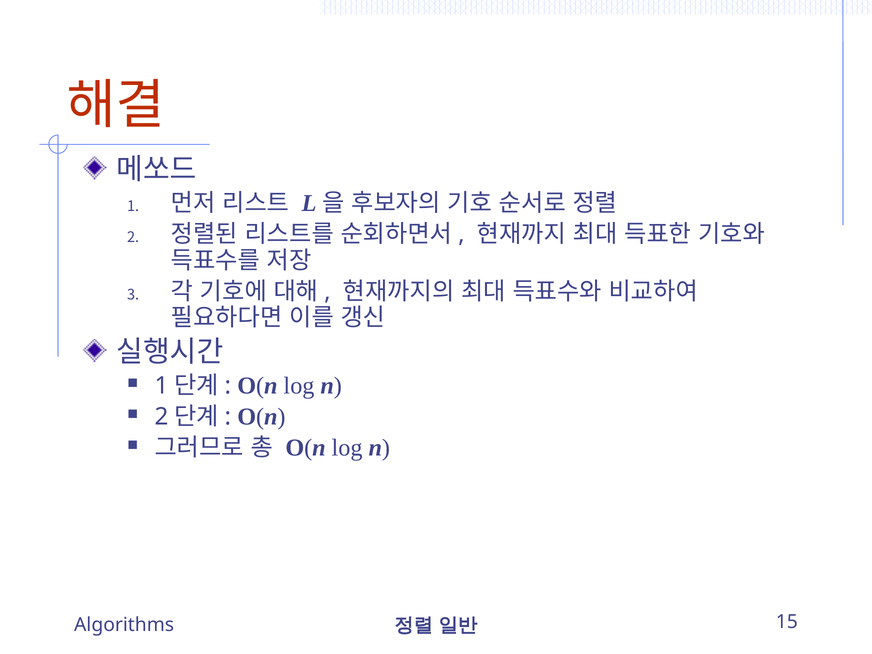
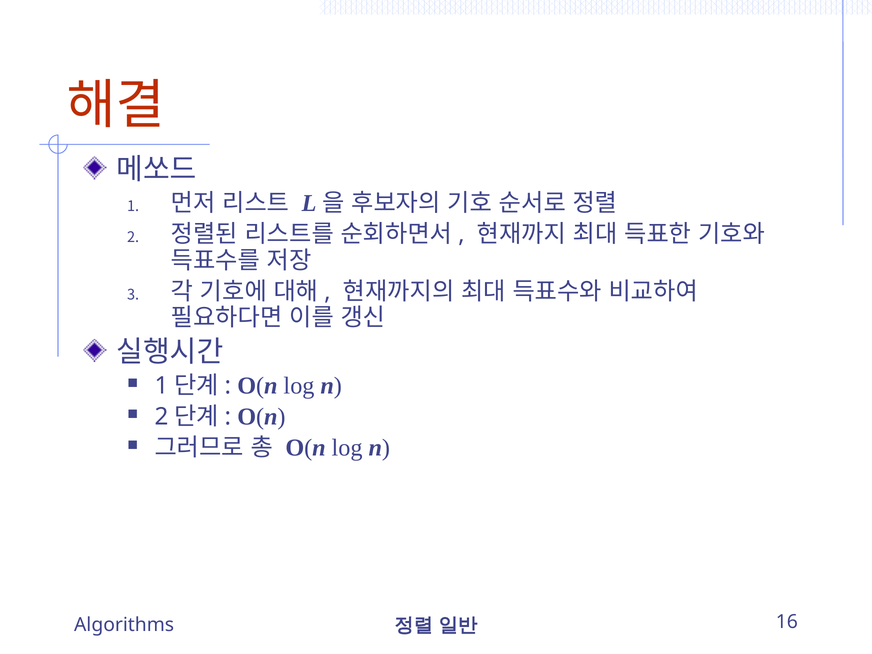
15: 15 -> 16 (787, 622)
